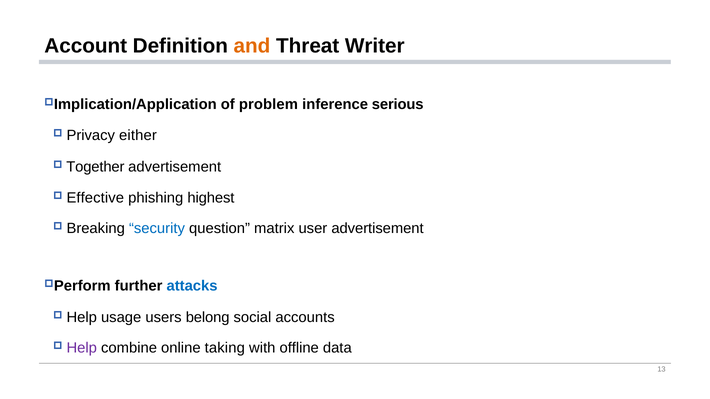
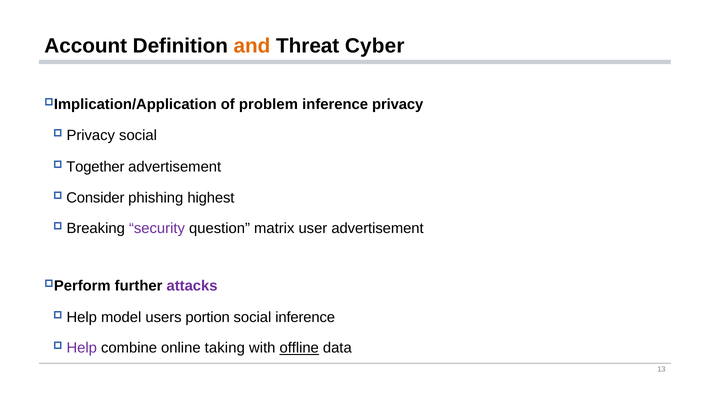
Writer: Writer -> Cyber (375, 46)
inference serious: serious -> privacy (398, 104)
Privacy either: either -> social (138, 136)
Effective: Effective -> Consider (95, 198)
security colour: blue -> purple (157, 229)
attacks colour: blue -> purple (192, 286)
usage: usage -> model (121, 318)
belong: belong -> portion (208, 318)
social accounts: accounts -> inference (305, 318)
offline underline: none -> present (299, 348)
